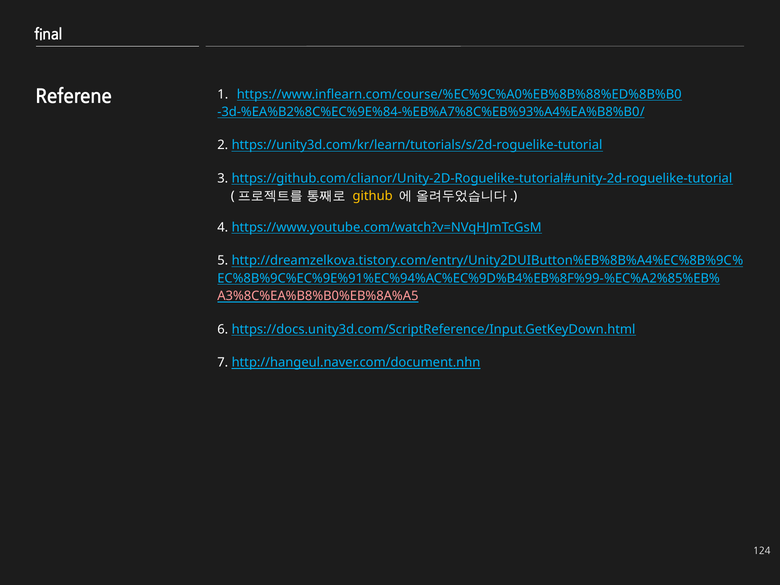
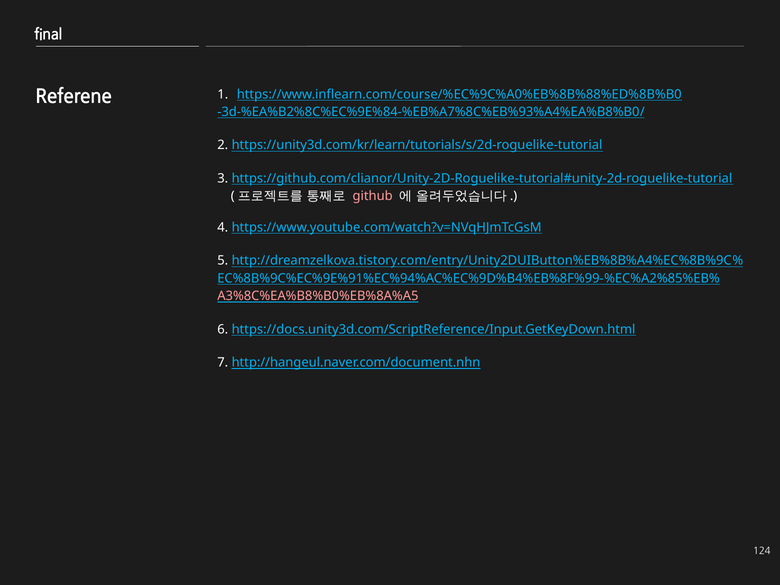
github colour: yellow -> pink (373, 196)
